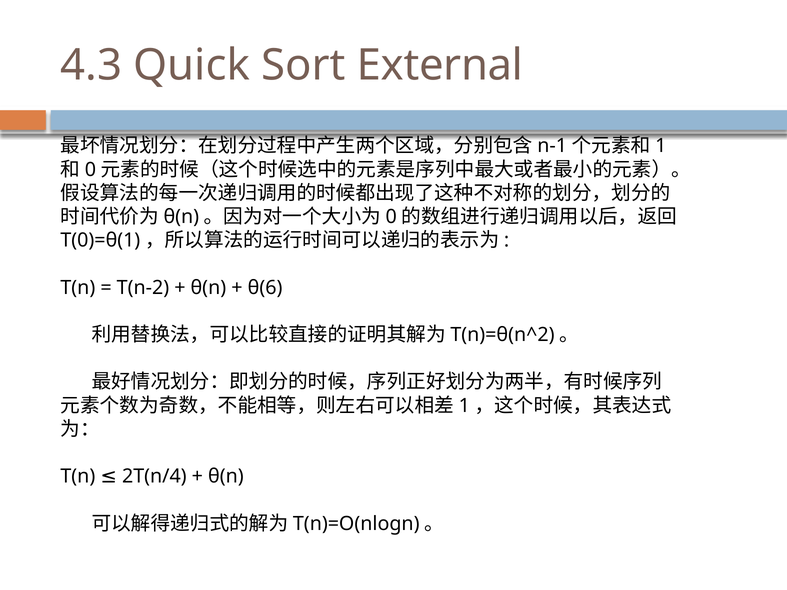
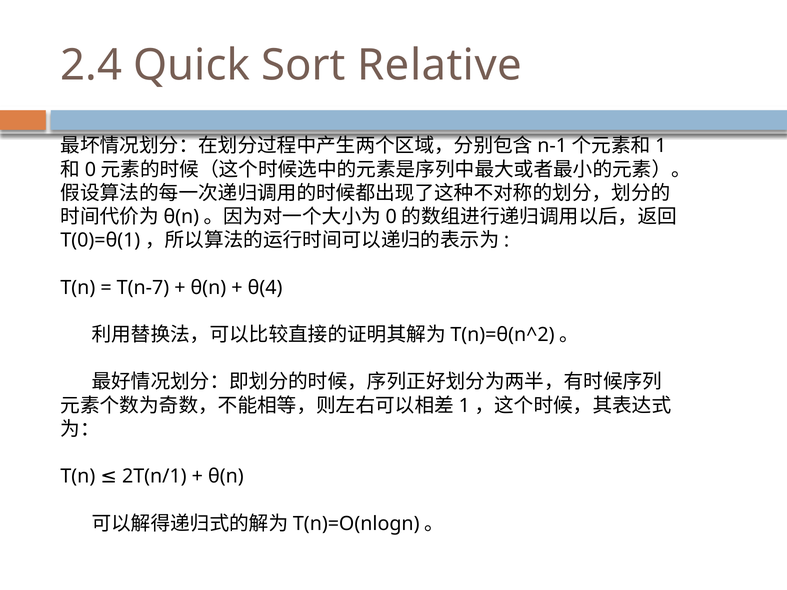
4.3: 4.3 -> 2.4 (91, 65)
External: External -> Relative (440, 65)
T(n-2: T(n-2 -> T(n-7 (143, 288)
θ(6: θ(6 -> θ(4 (265, 288)
2T(n/4: 2T(n/4 -> 2T(n/1 (154, 477)
